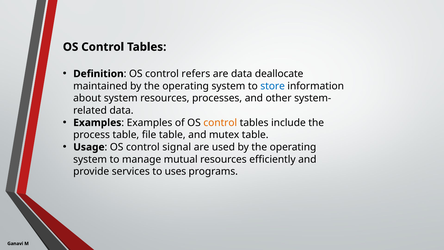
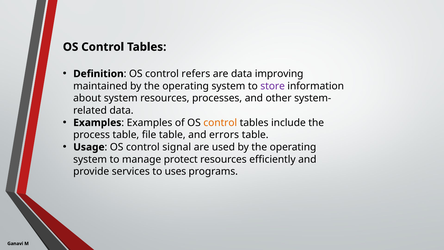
deallocate: deallocate -> improving (279, 74)
store colour: blue -> purple (273, 86)
mutex: mutex -> errors (224, 135)
mutual: mutual -> protect (181, 159)
